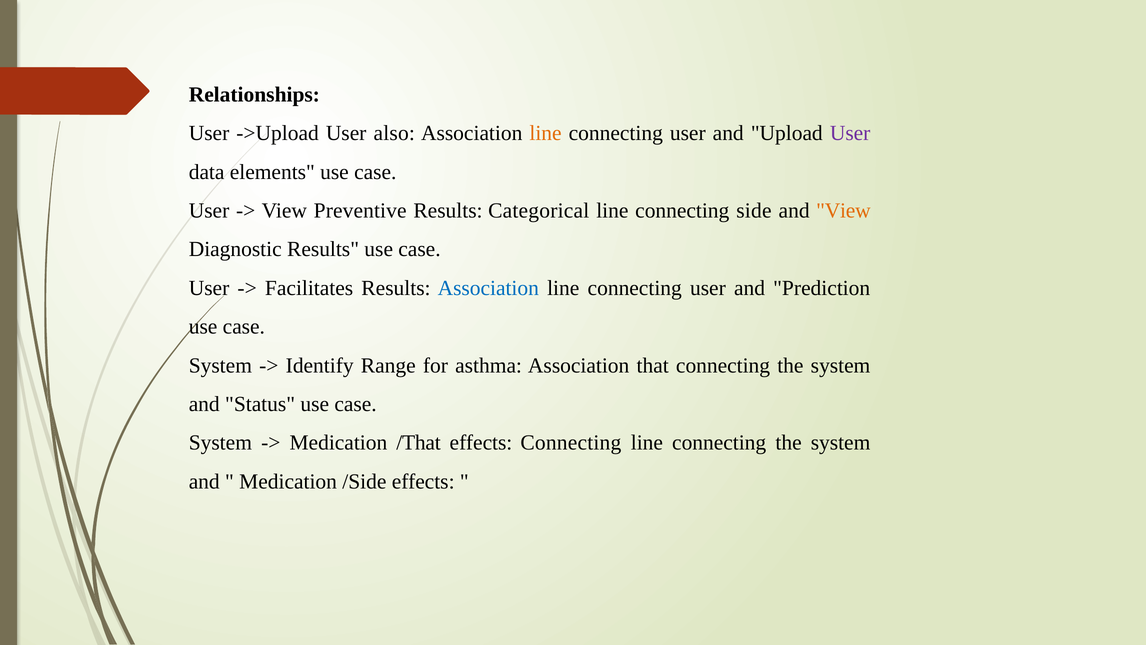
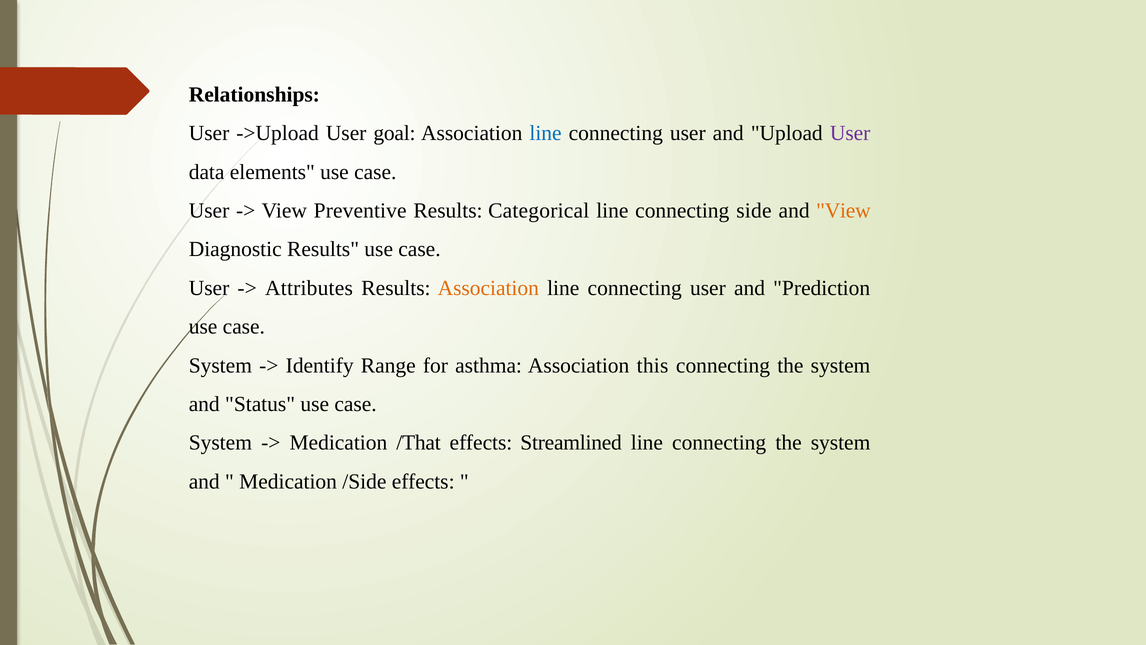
also: also -> goal (394, 133)
line colour: orange -> blue (546, 133)
Facilitates: Facilitates -> Attributes (309, 288)
Association colour: blue -> orange (488, 288)
that: that -> this (653, 365)
effects Connecting: Connecting -> Streamlined (571, 443)
